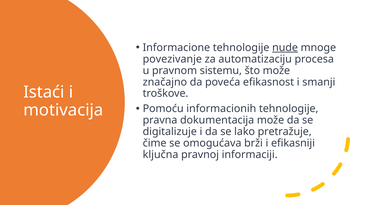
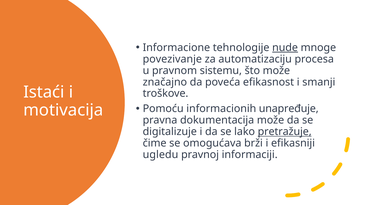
informacionih tehnologije: tehnologije -> unapređuje (289, 109)
pretražuje underline: none -> present (285, 132)
ključna: ključna -> ugledu (161, 155)
